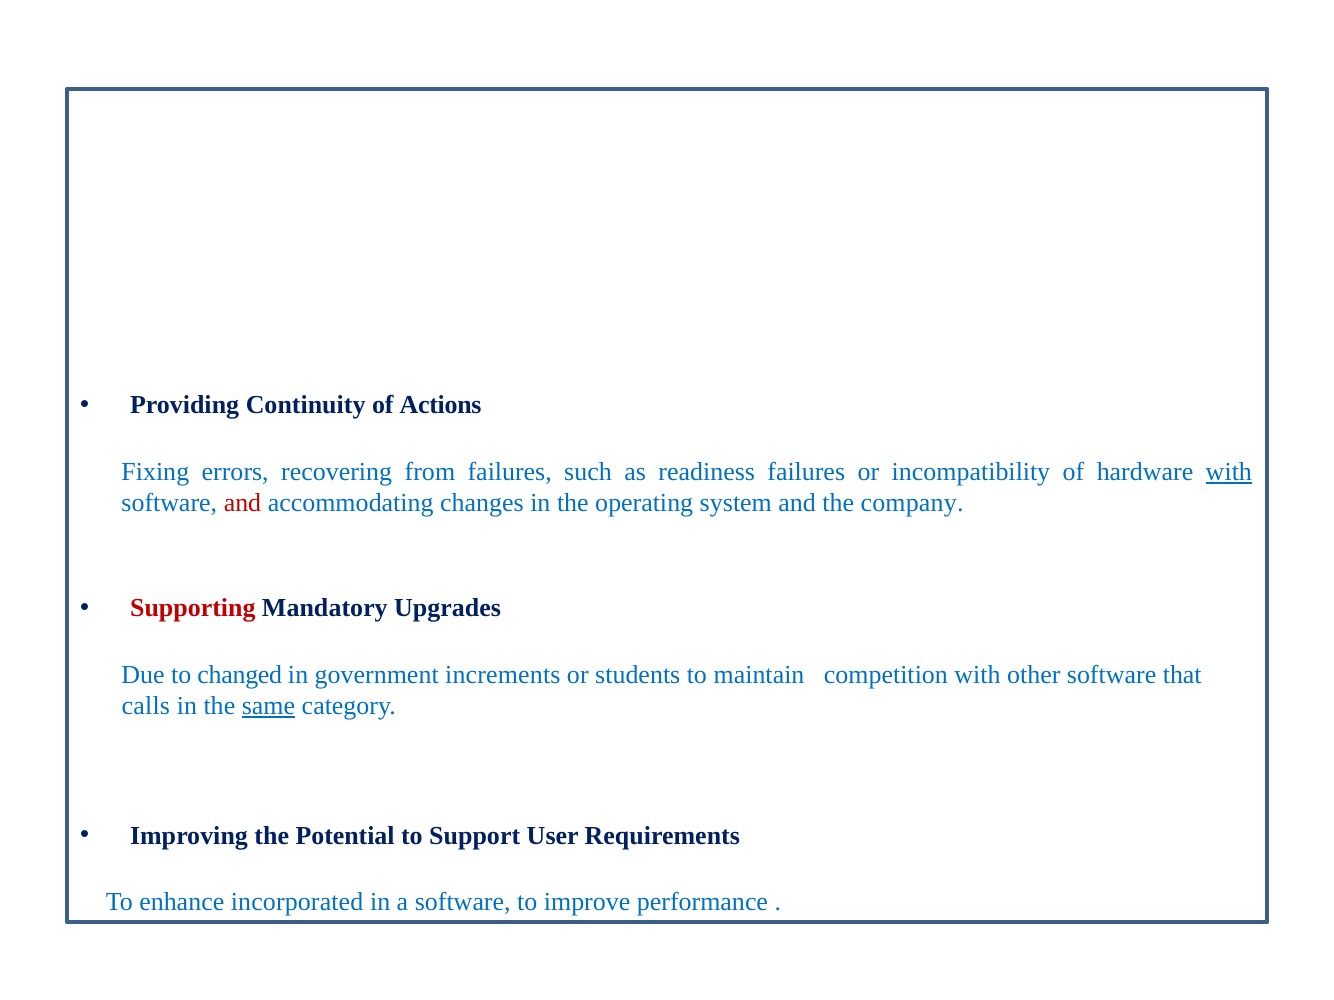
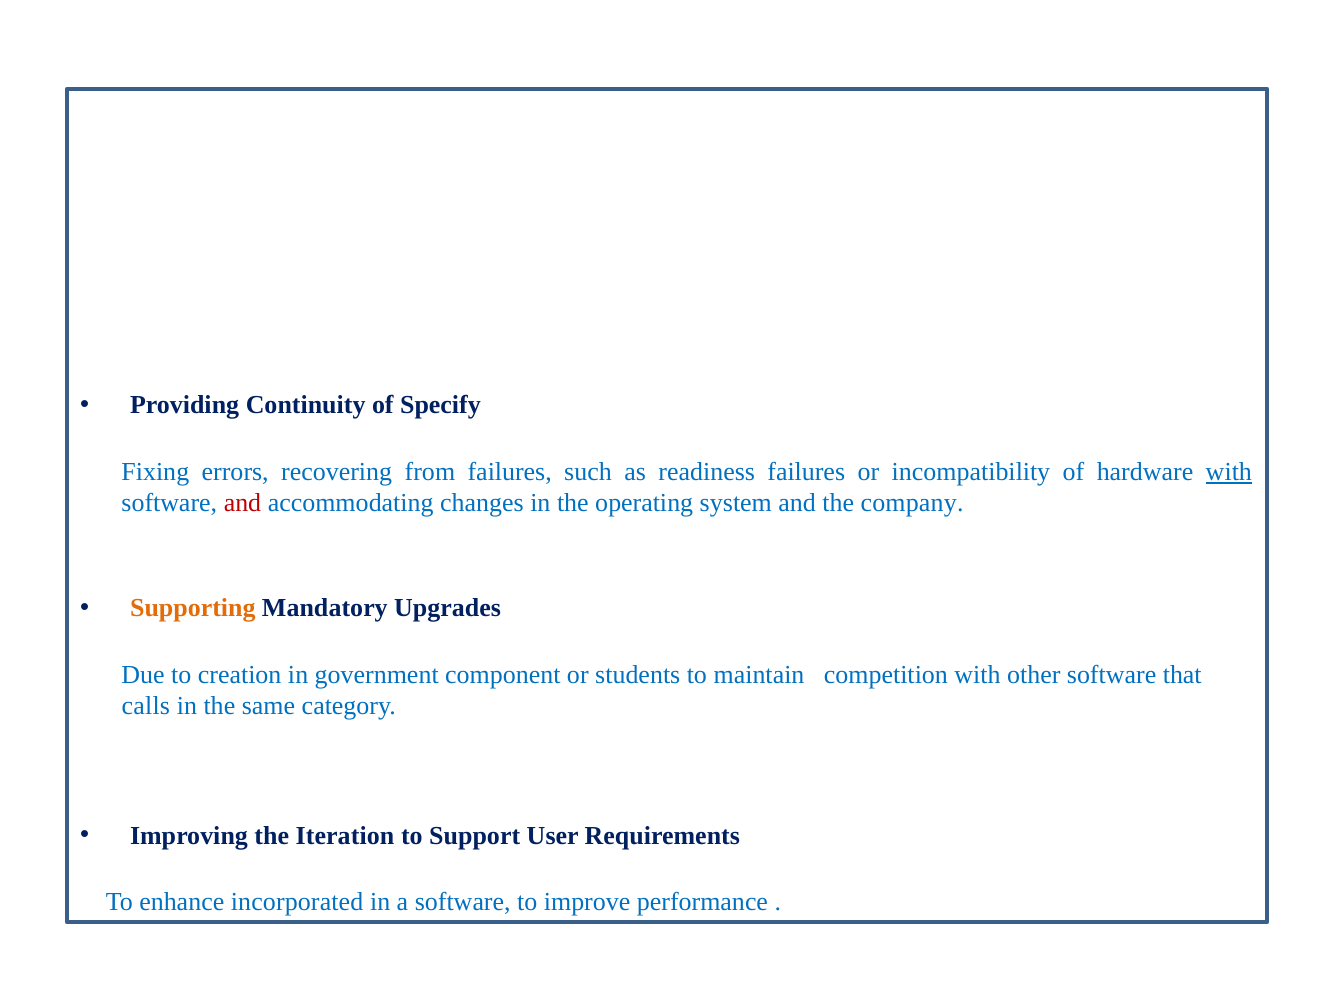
Actions: Actions -> Specify (440, 406)
Supporting colour: red -> orange (193, 609)
changed: changed -> creation (240, 675)
increments: increments -> component (503, 675)
same underline: present -> none (268, 706)
Potential: Potential -> Iteration (345, 836)
